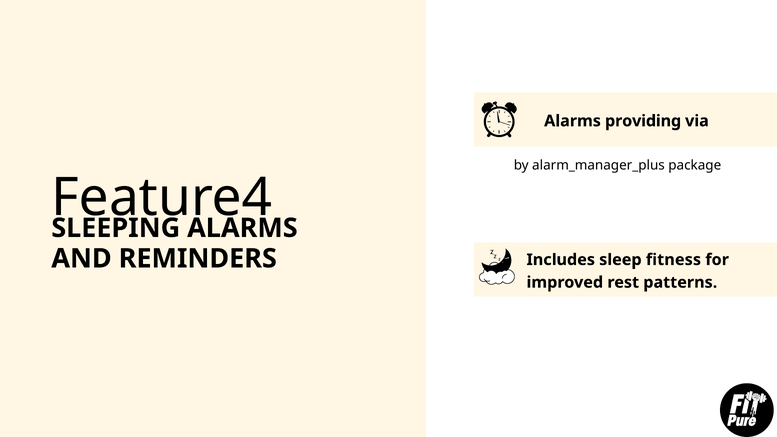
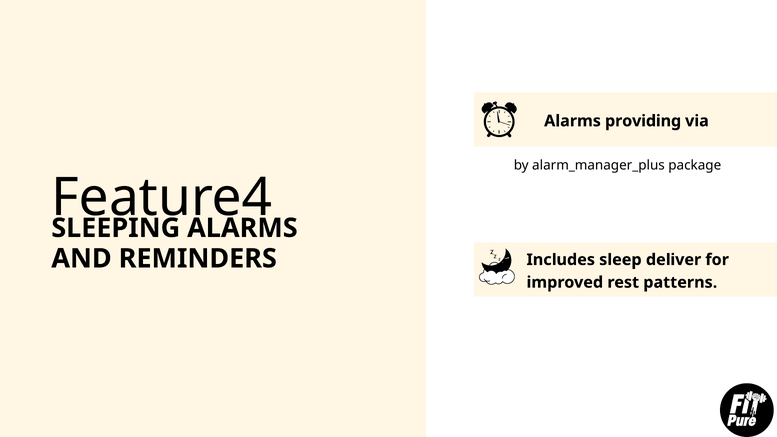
fitness: fitness -> deliver (674, 260)
